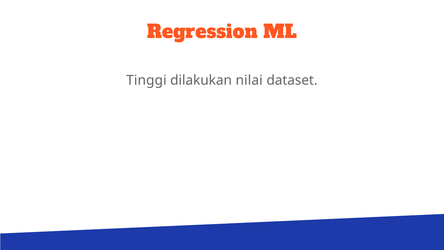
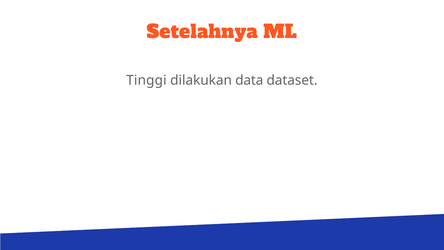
Regression: Regression -> Setelahnya (202, 32)
nilai: nilai -> data (249, 80)
